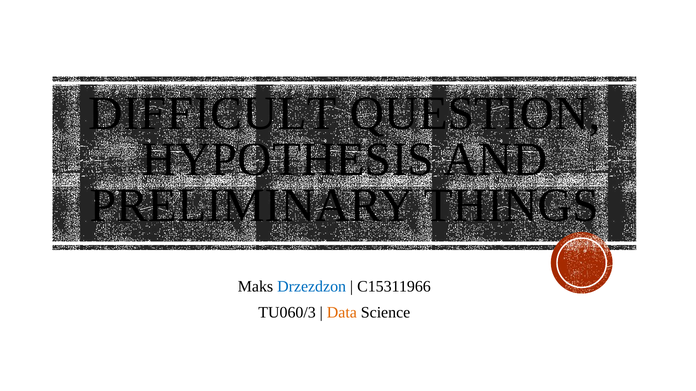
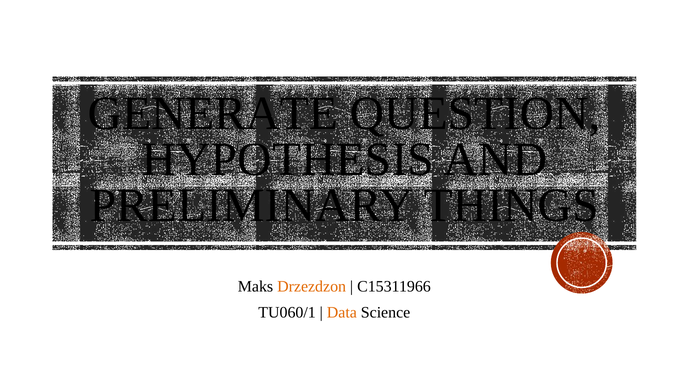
DIFFICULT: DIFFICULT -> GENERATE (213, 114)
Drzezdzon colour: blue -> orange (312, 287)
TU060/3: TU060/3 -> TU060/1 (287, 313)
